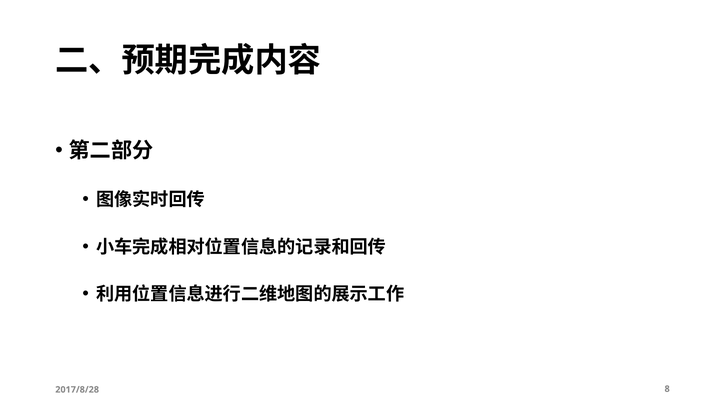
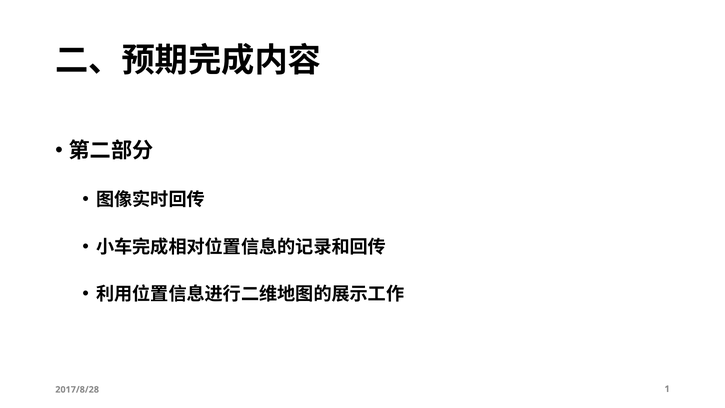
8: 8 -> 1 (667, 389)
